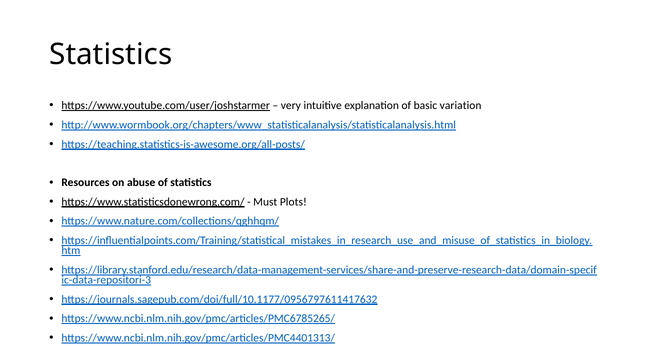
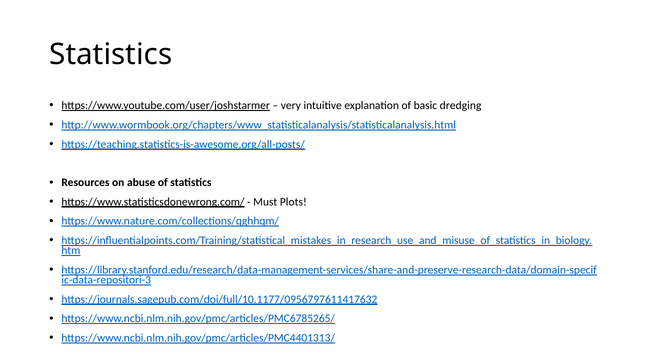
variation: variation -> dredging (461, 106)
